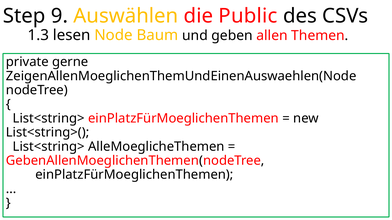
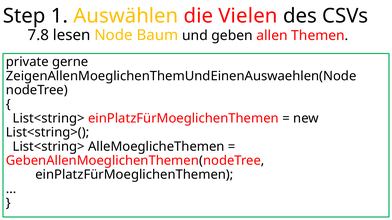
9: 9 -> 1 (59, 16)
Public: Public -> Vielen (248, 16)
1.3: 1.3 -> 7.8 (38, 35)
